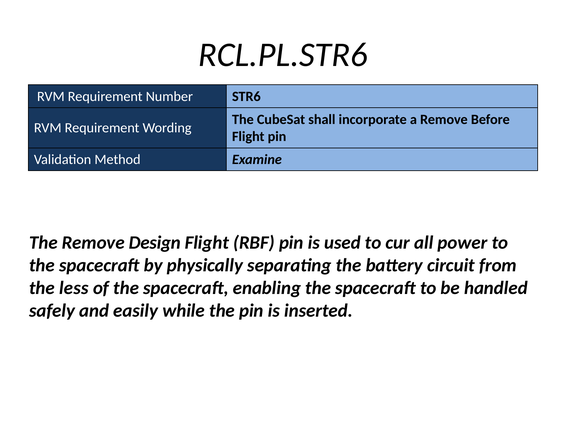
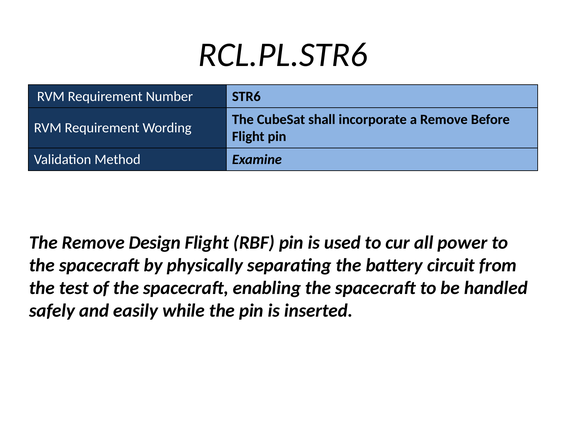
less: less -> test (74, 288)
